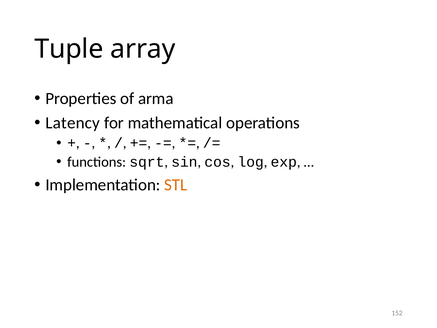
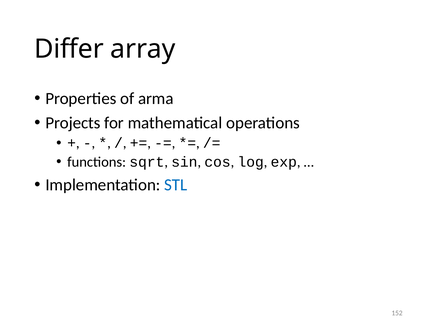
Tuple: Tuple -> Differ (69, 49)
Latency: Latency -> Projects (73, 123)
STL colour: orange -> blue (176, 185)
